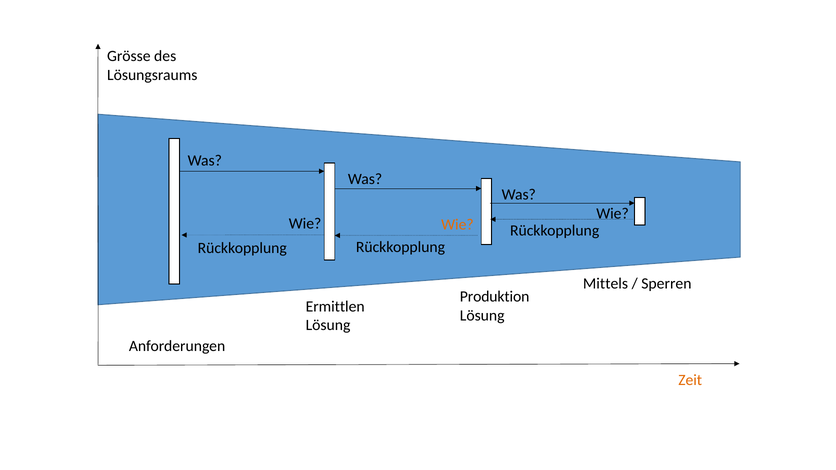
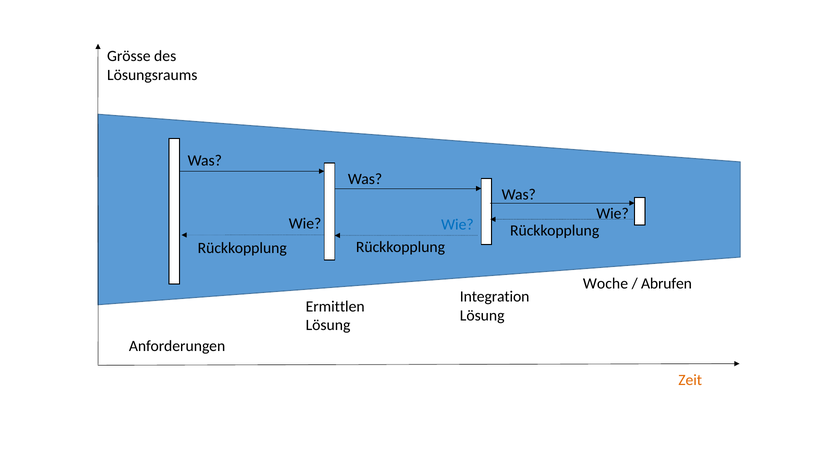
Wie colour: orange -> blue (457, 225)
Mittels: Mittels -> Woche (606, 284)
Sperren: Sperren -> Abrufen (666, 284)
Produktion: Produktion -> Integration (495, 297)
